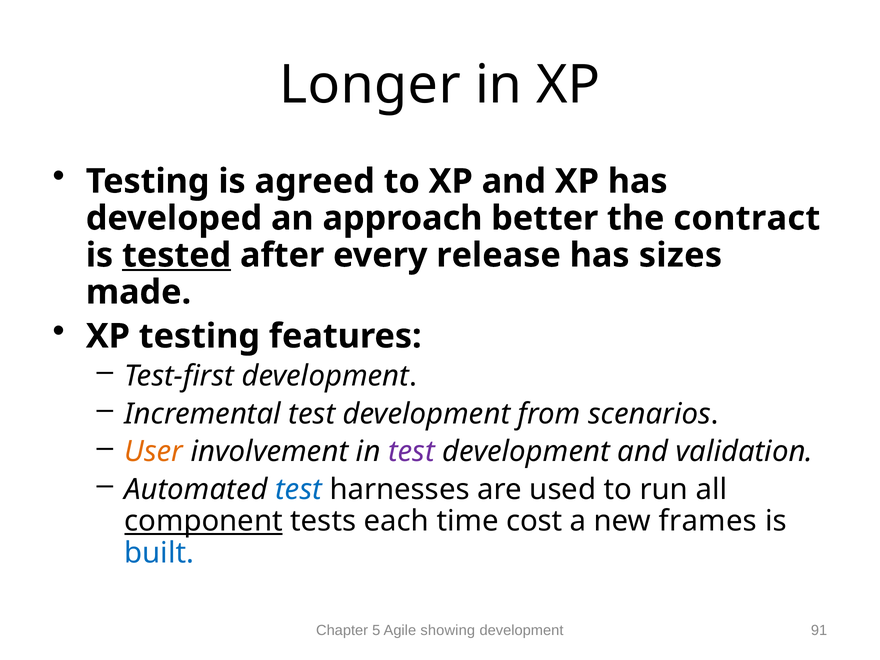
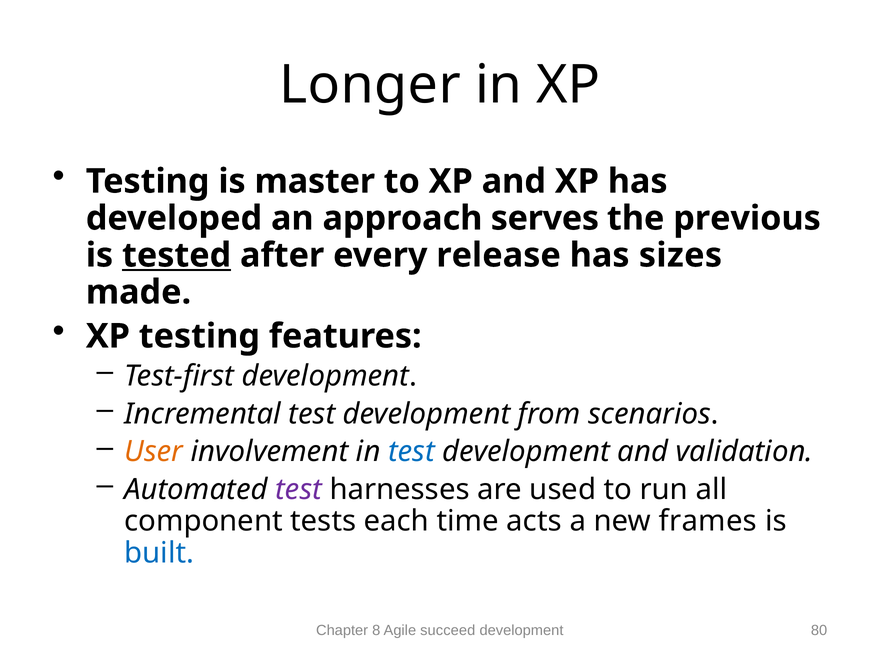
agreed: agreed -> master (315, 181)
better: better -> serves (545, 218)
contract: contract -> previous (747, 218)
test colour: purple -> blue (411, 452)
test colour: blue -> purple (299, 490)
component underline: present -> none (204, 521)
cost: cost -> acts (534, 521)
5: 5 -> 8 (376, 630)
showing: showing -> succeed (448, 630)
91: 91 -> 80 (819, 630)
